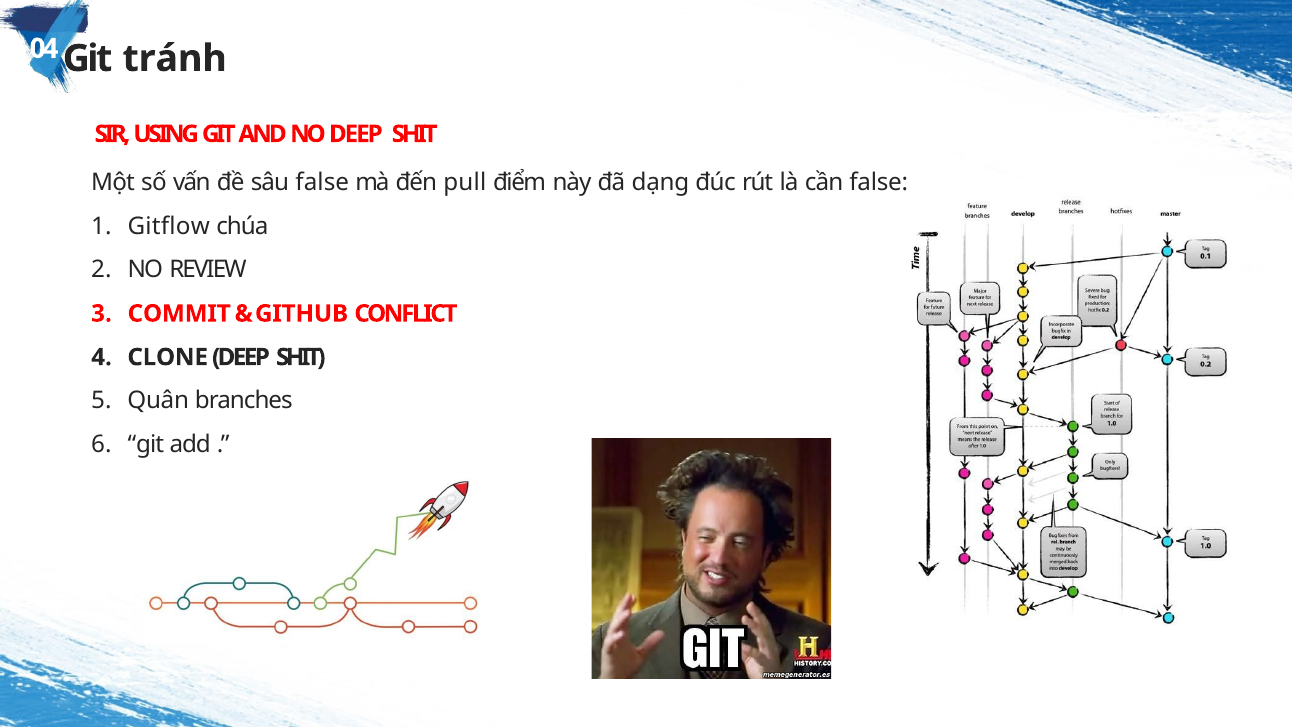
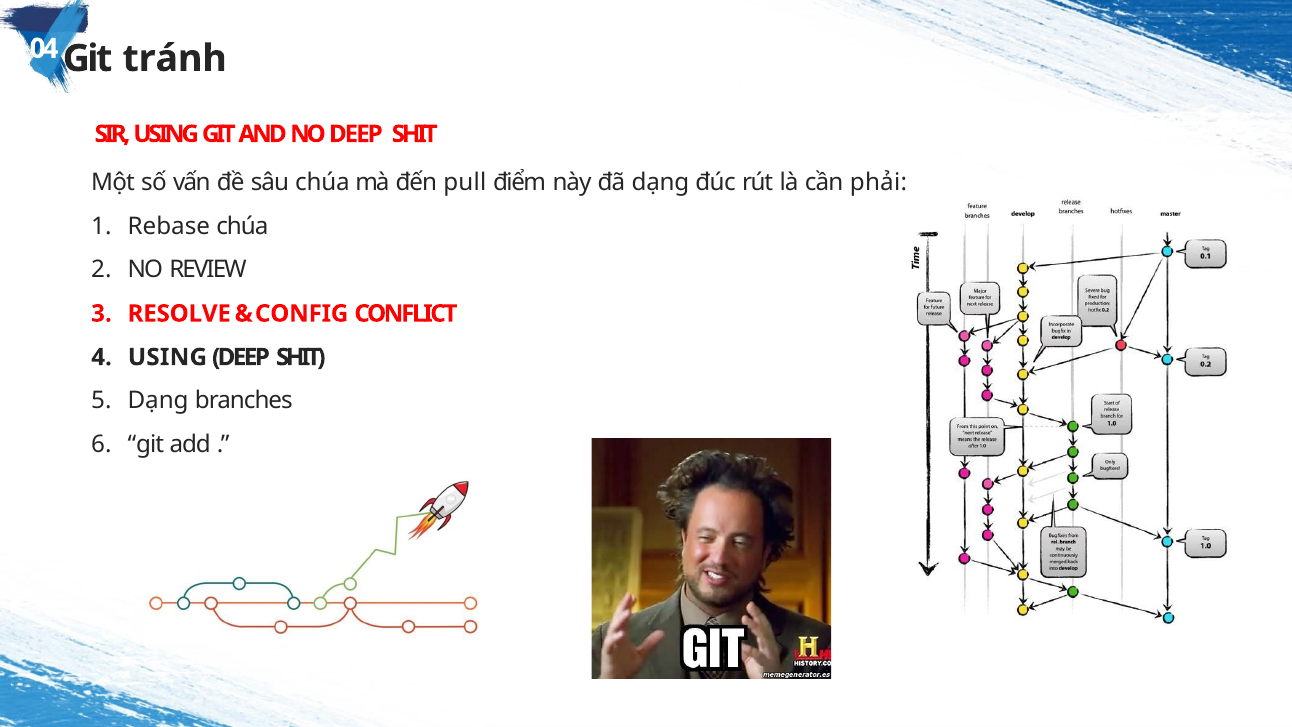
sâu false: false -> chúa (322, 183)
cần false: false -> phải (878, 183)
Gitflow: Gitflow -> Rebase (169, 226)
COMMIT: COMMIT -> RESOLVE (179, 313)
GITHUB: GITHUB -> CONFIG (302, 313)
CLONE: CLONE -> USING (167, 357)
Quân: Quân -> Dạng (158, 401)
